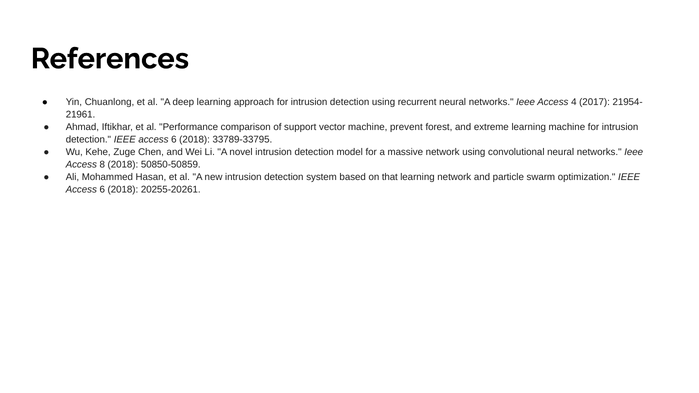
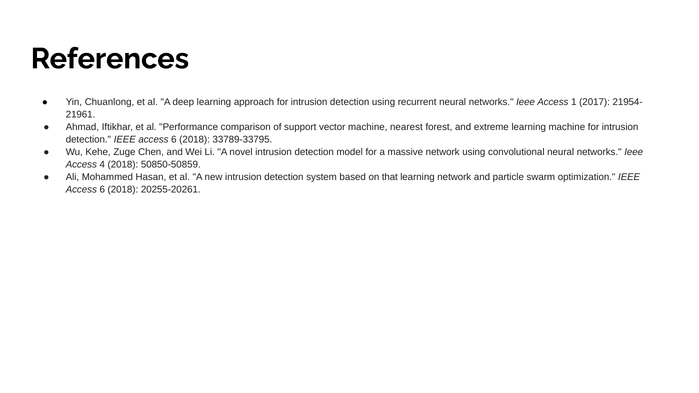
4: 4 -> 1 (574, 102)
prevent: prevent -> nearest (406, 127)
8: 8 -> 4 (102, 165)
